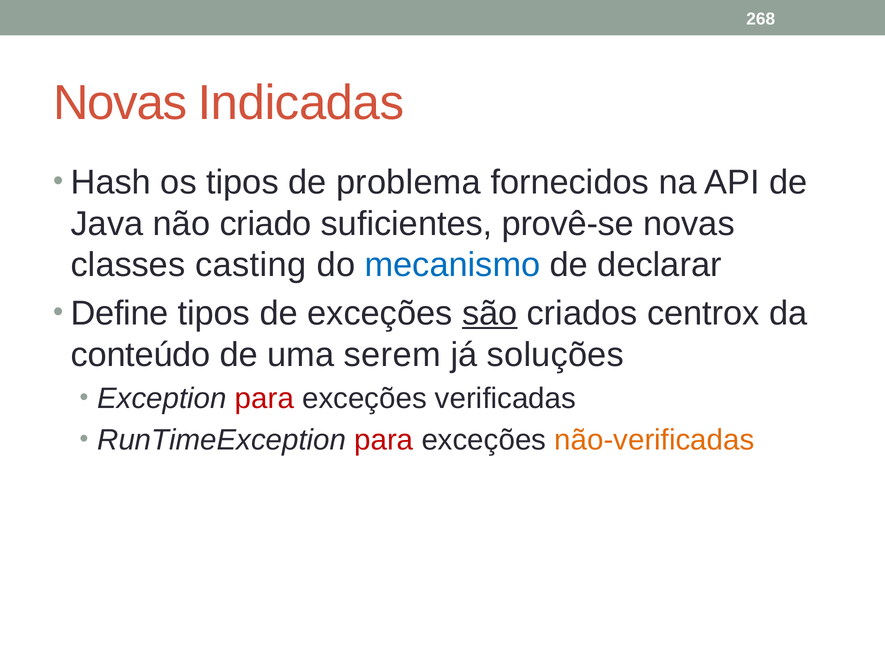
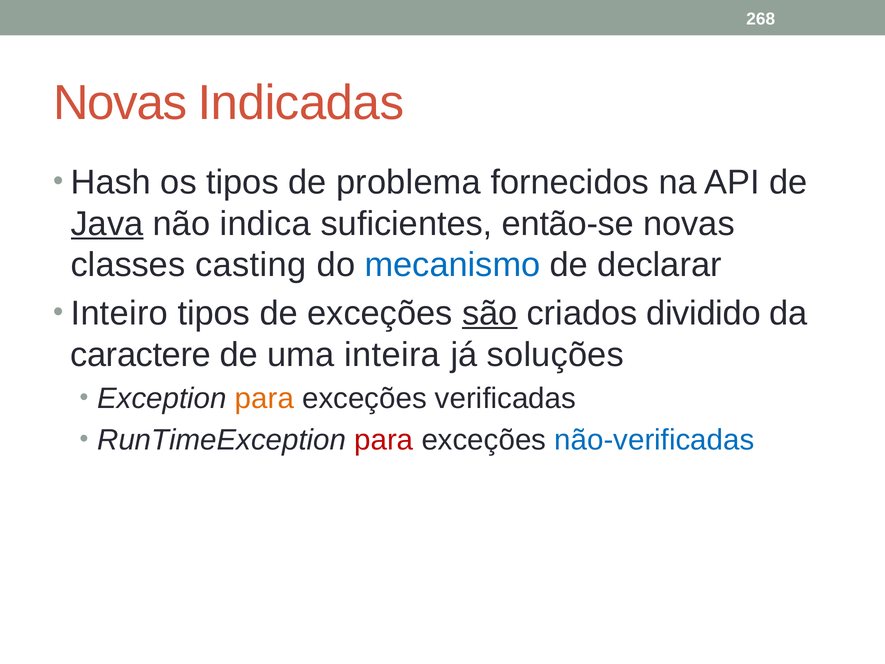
Java underline: none -> present (107, 224)
criado: criado -> indica (265, 224)
provê-se: provê-se -> então-se (568, 224)
Define: Define -> Inteiro (119, 313)
centrox: centrox -> dividido (704, 313)
conteúdo: conteúdo -> caractere (141, 355)
serem: serem -> inteira (392, 355)
para colour: red -> orange (264, 398)
não-verificadas colour: orange -> blue (654, 440)
